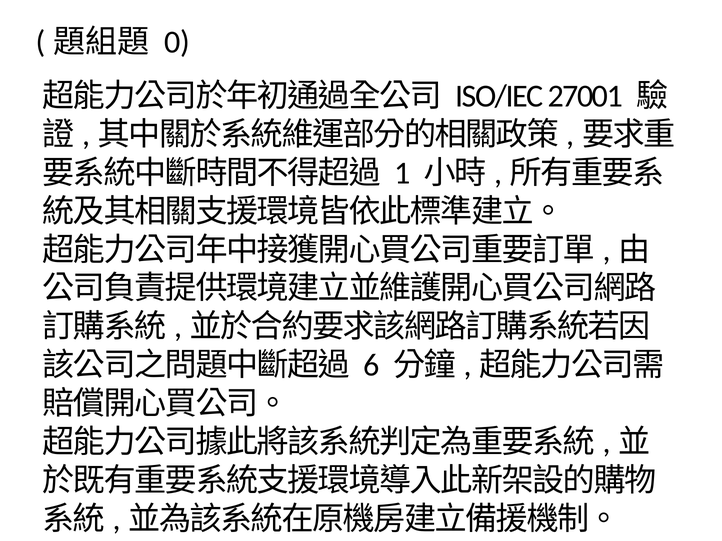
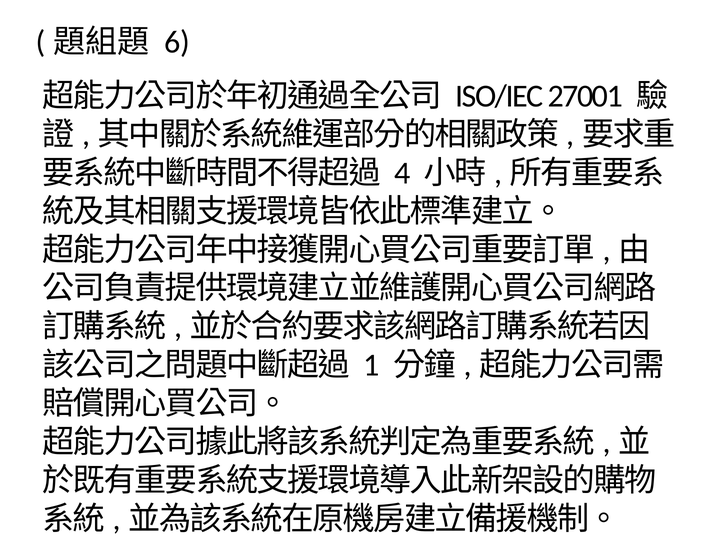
0: 0 -> 6 (177, 42)
1: 1 -> 4 (402, 173)
6: 6 -> 1 (372, 366)
